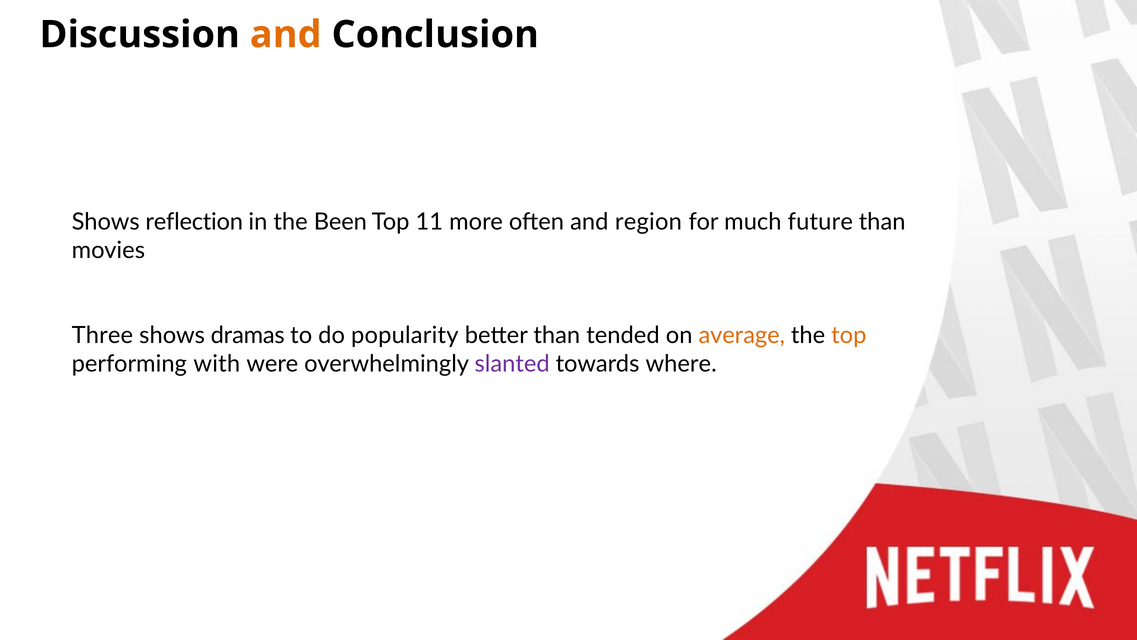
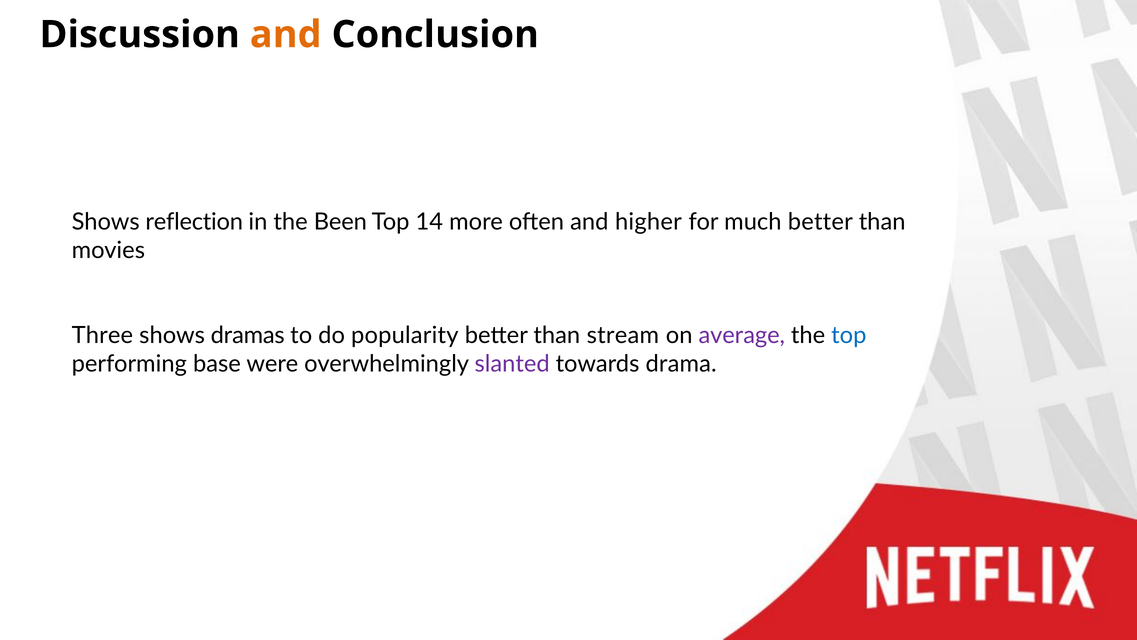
11: 11 -> 14 (429, 222)
region: region -> higher (648, 222)
much future: future -> better (820, 222)
tended: tended -> stream (623, 335)
average colour: orange -> purple (742, 335)
top colour: orange -> blue (849, 335)
with: with -> base (217, 364)
where: where -> drama (681, 364)
